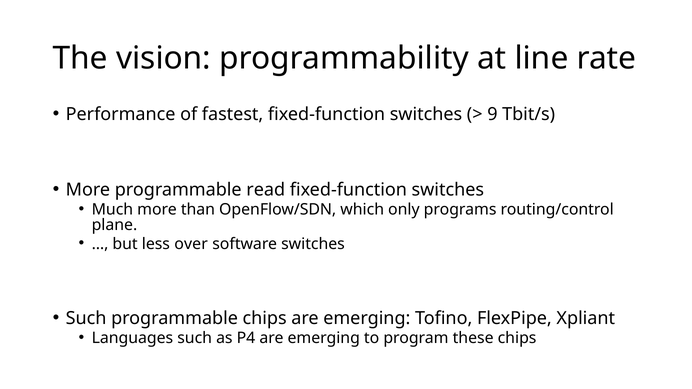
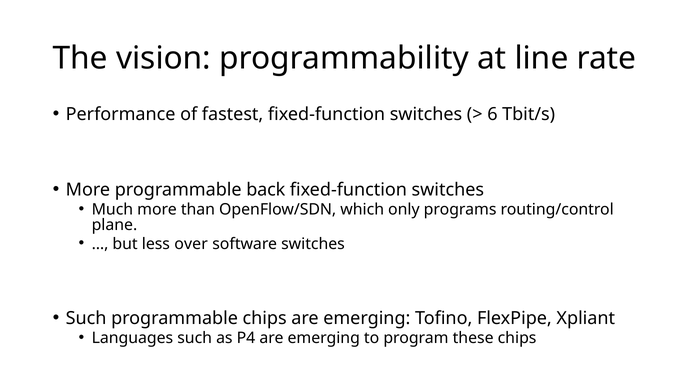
9: 9 -> 6 (492, 114)
read: read -> back (266, 190)
